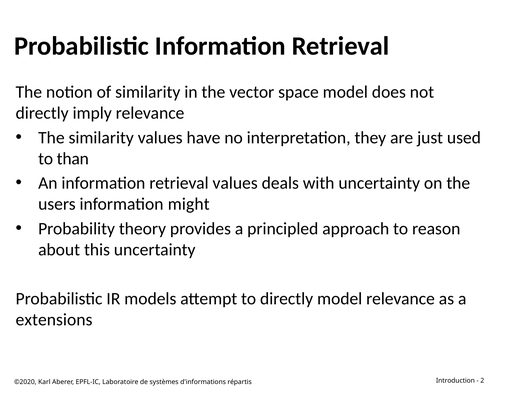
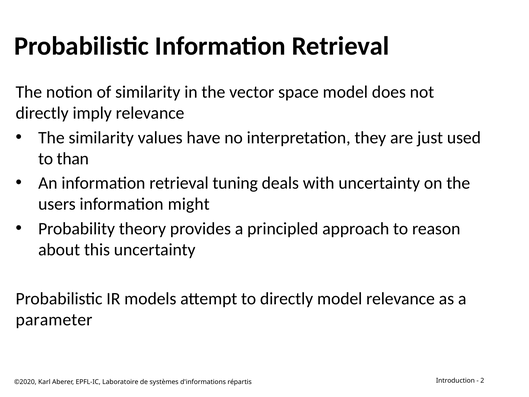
retrieval values: values -> tuning (235, 183)
extensions: extensions -> parameter (54, 320)
